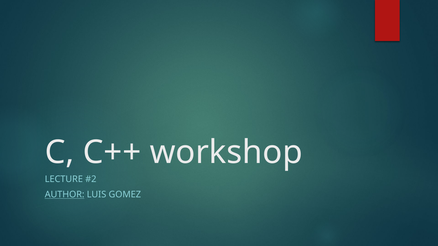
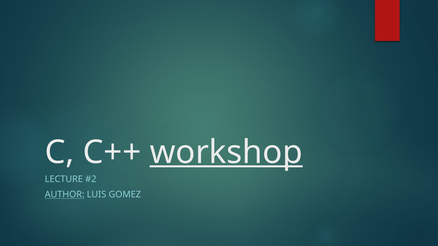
workshop underline: none -> present (226, 153)
